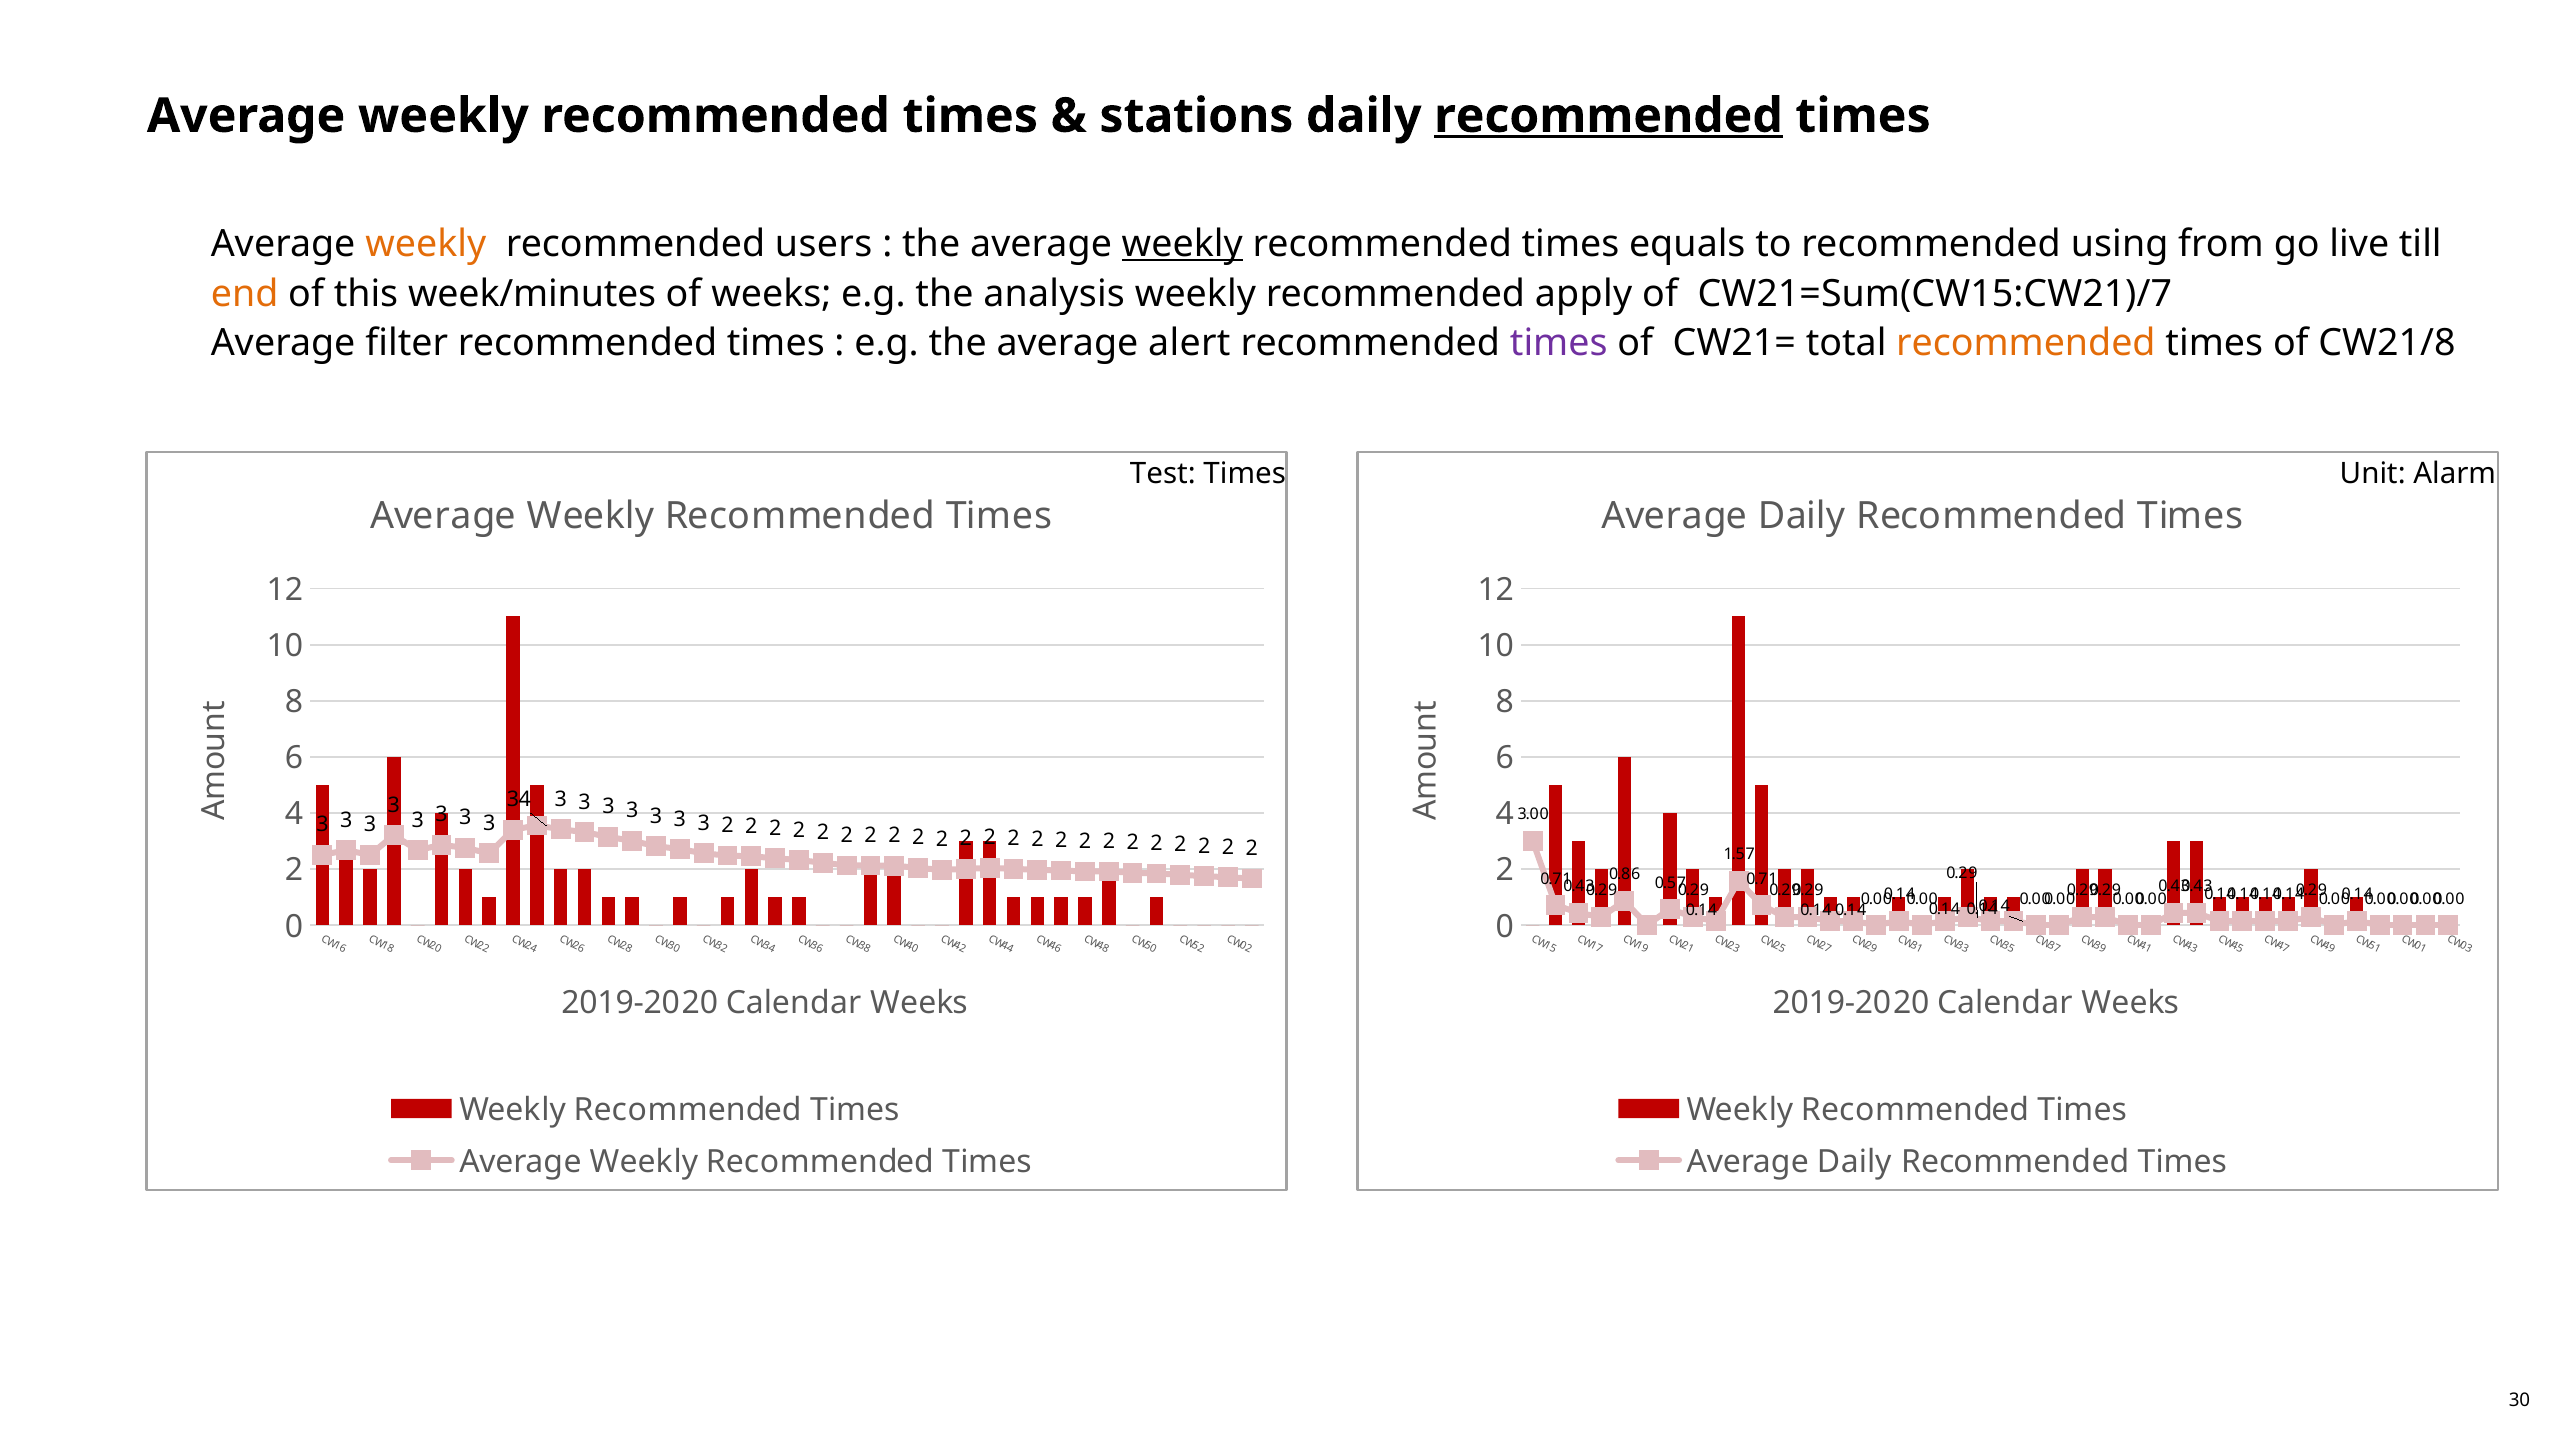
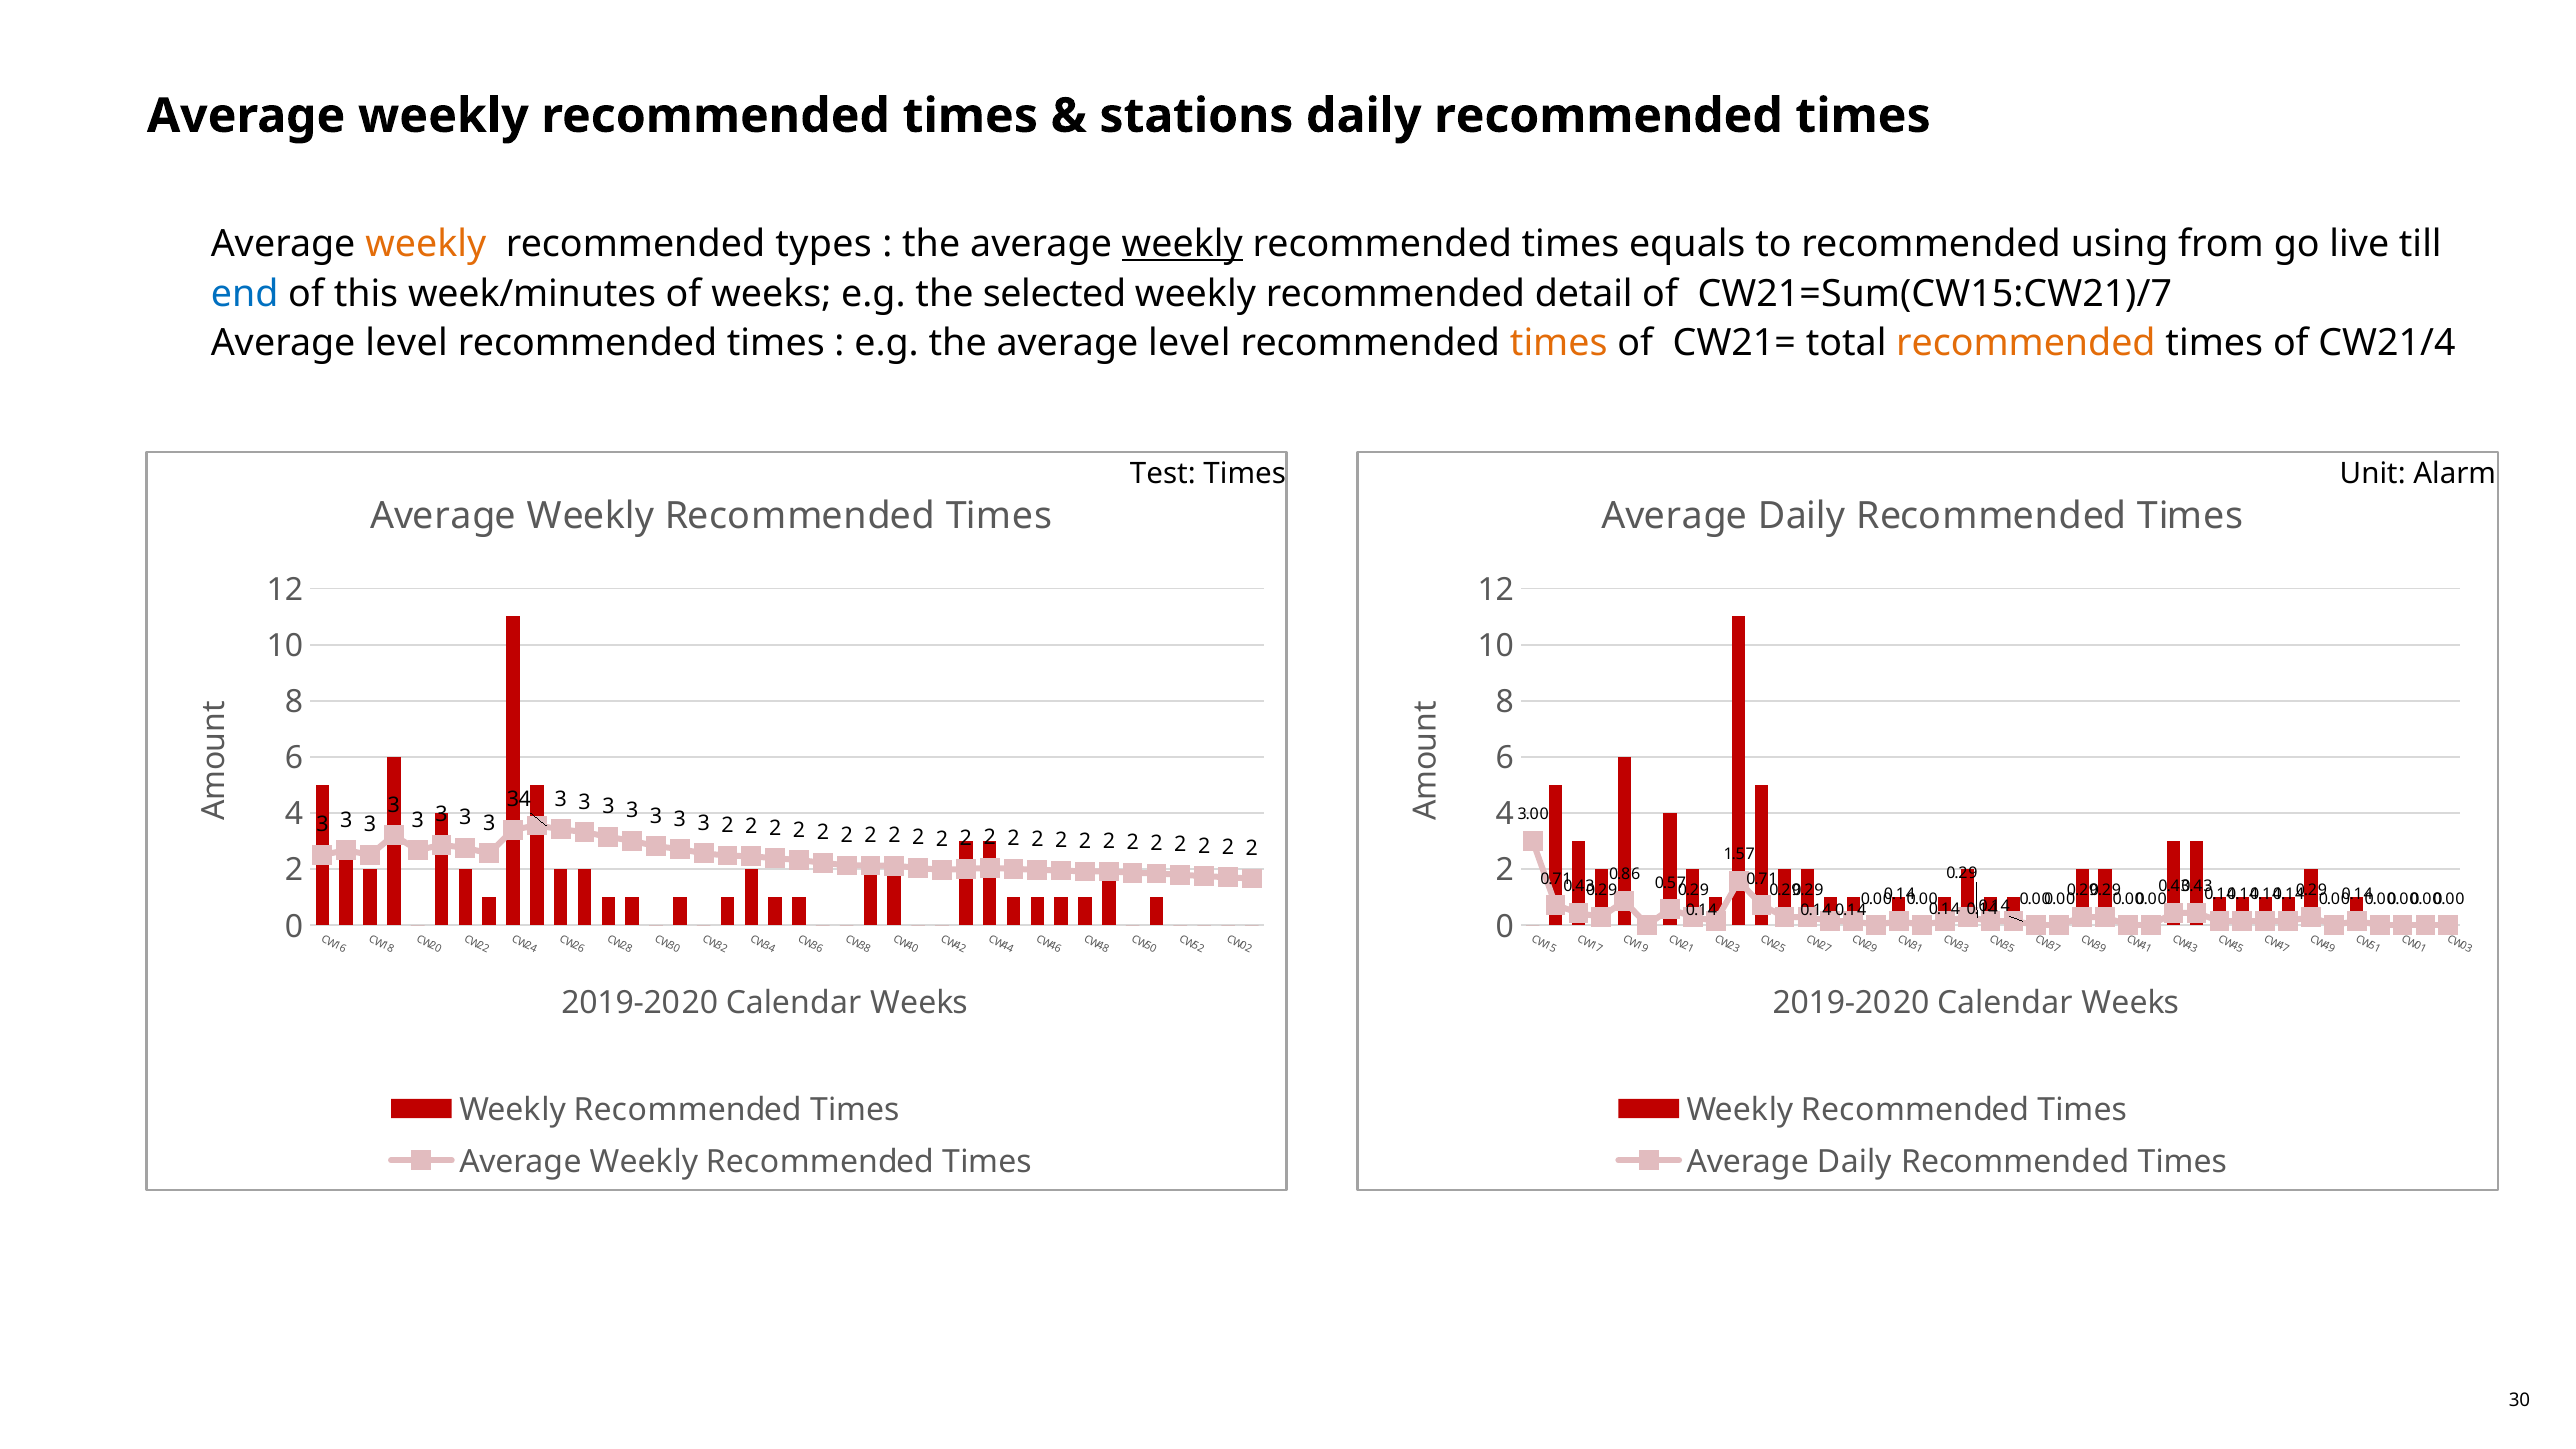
recommended underline: present -> none (1609, 116)
users: users -> types (824, 244)
end colour: orange -> blue (245, 294)
analysis: analysis -> selected (1054, 294)
apply: apply -> detail (1584, 294)
filter: filter -> level (407, 343)
the average alert: alert -> level (1189, 343)
times colour: purple -> orange (1559, 343)
CW21/8: CW21/8 -> CW21/4 (2387, 343)
